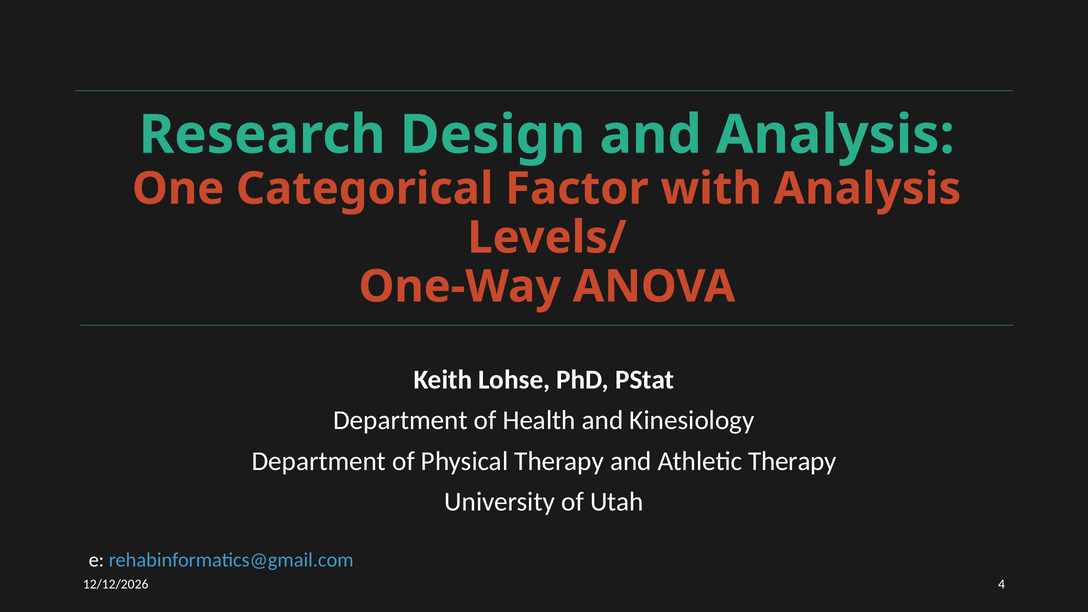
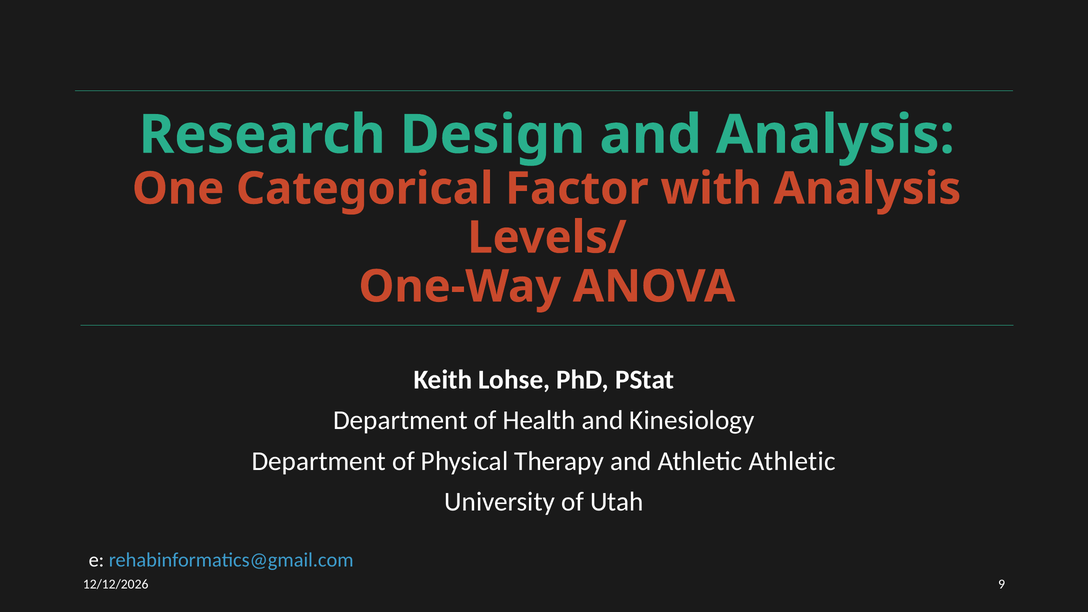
Athletic Therapy: Therapy -> Athletic (792, 461)
4: 4 -> 9 (1002, 584)
